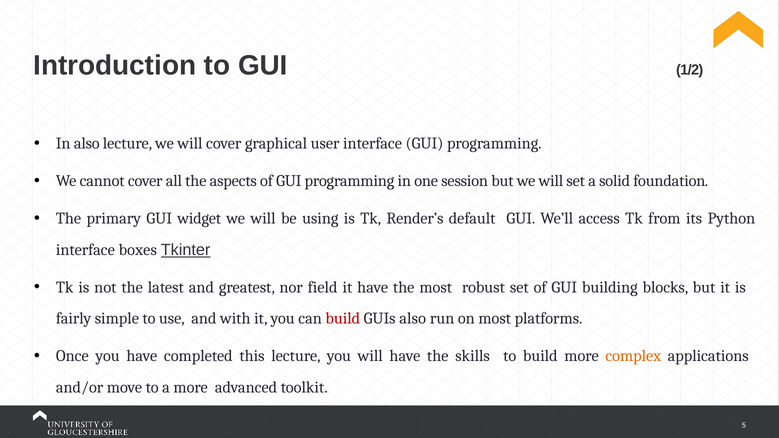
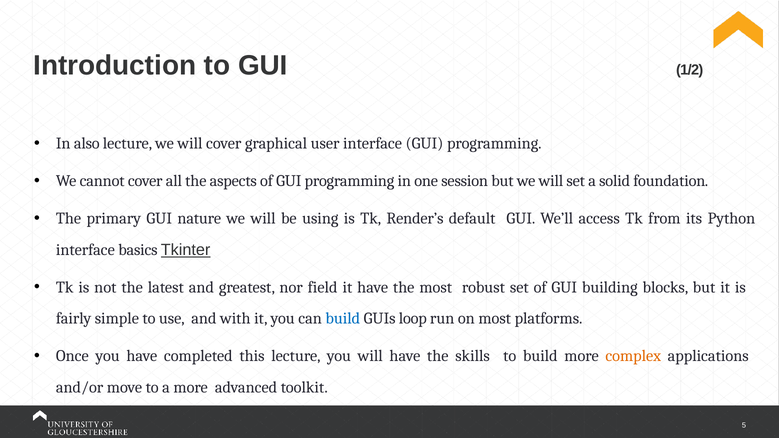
widget: widget -> nature (199, 219)
boxes: boxes -> basics (138, 250)
build colour: red -> blue (343, 319)
GUIs also: also -> loop (413, 319)
